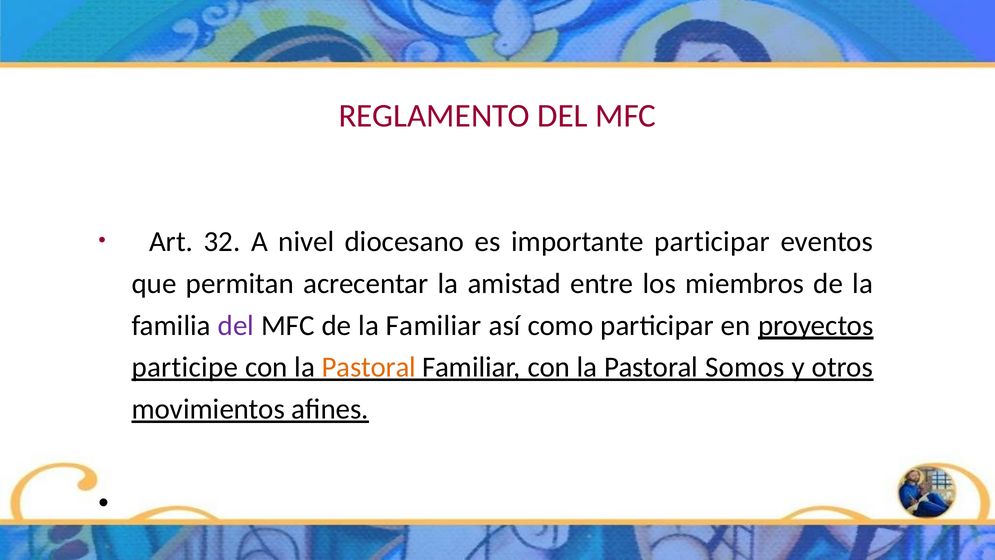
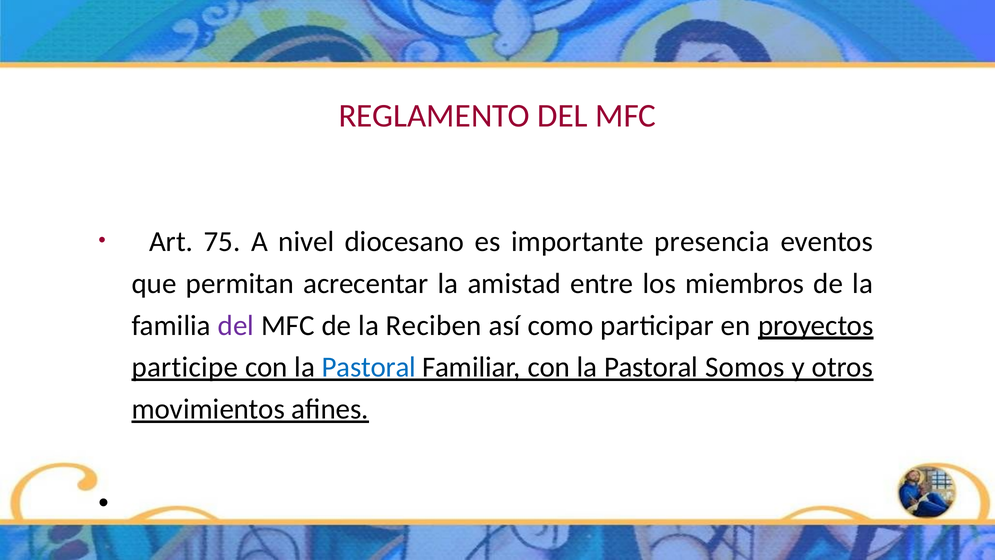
32: 32 -> 75 (222, 242)
importante participar: participar -> presencia (712, 242)
la Familiar: Familiar -> Reciben (434, 325)
Pastoral colour: orange -> blue (369, 367)
